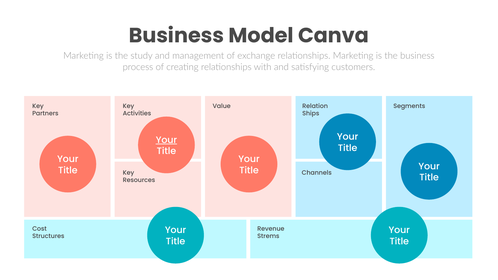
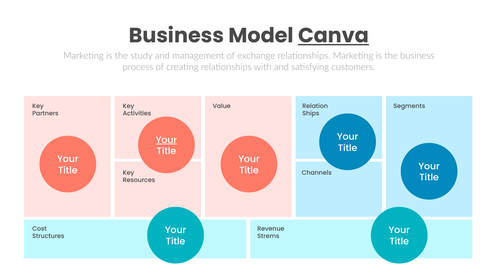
Canva underline: none -> present (334, 36)
